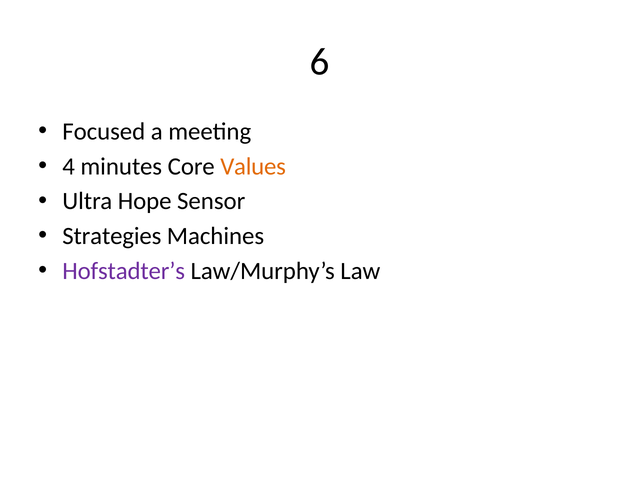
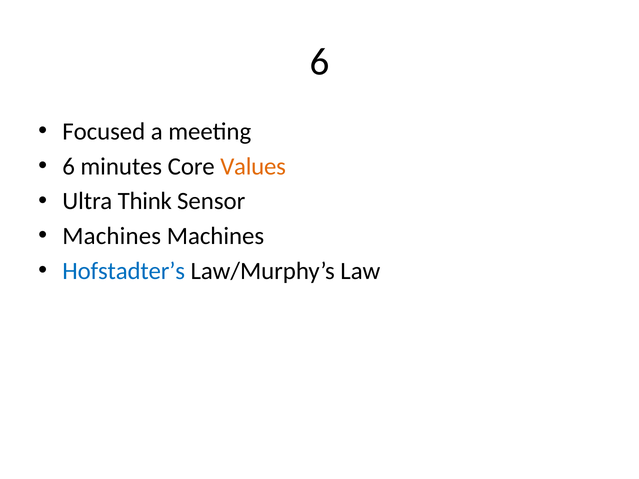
4: 4 -> 6 (69, 166)
Hope: Hope -> Think (145, 201)
Strategies: Strategies -> Machines (112, 236)
Hofstadter’s colour: purple -> blue (124, 271)
